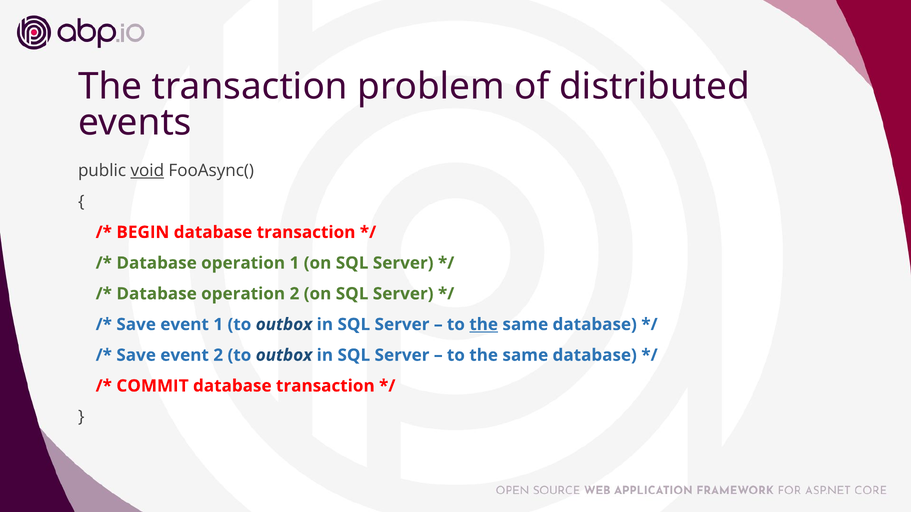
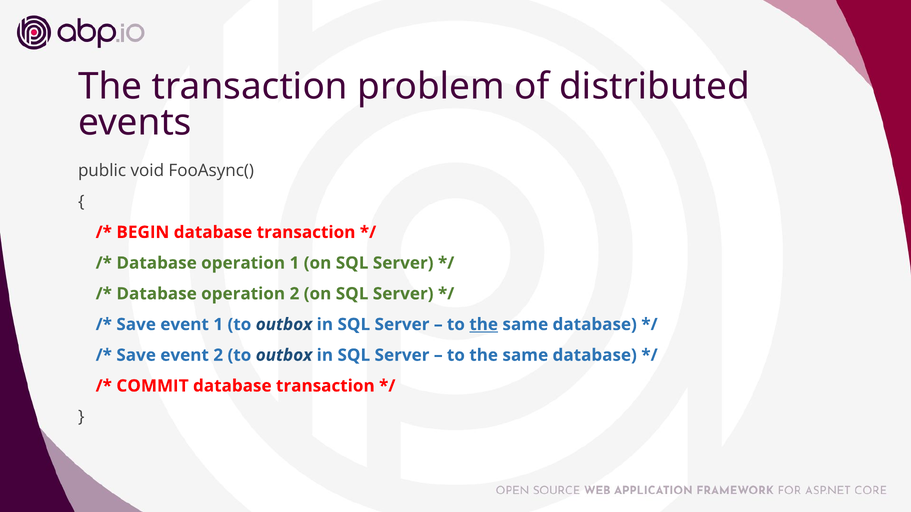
void underline: present -> none (147, 171)
